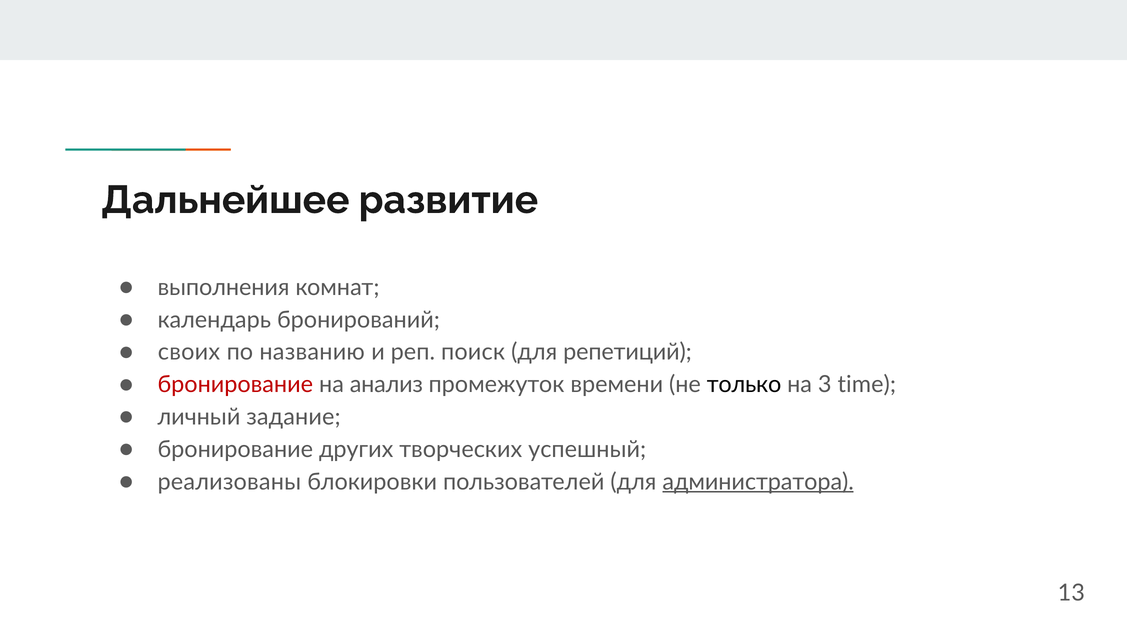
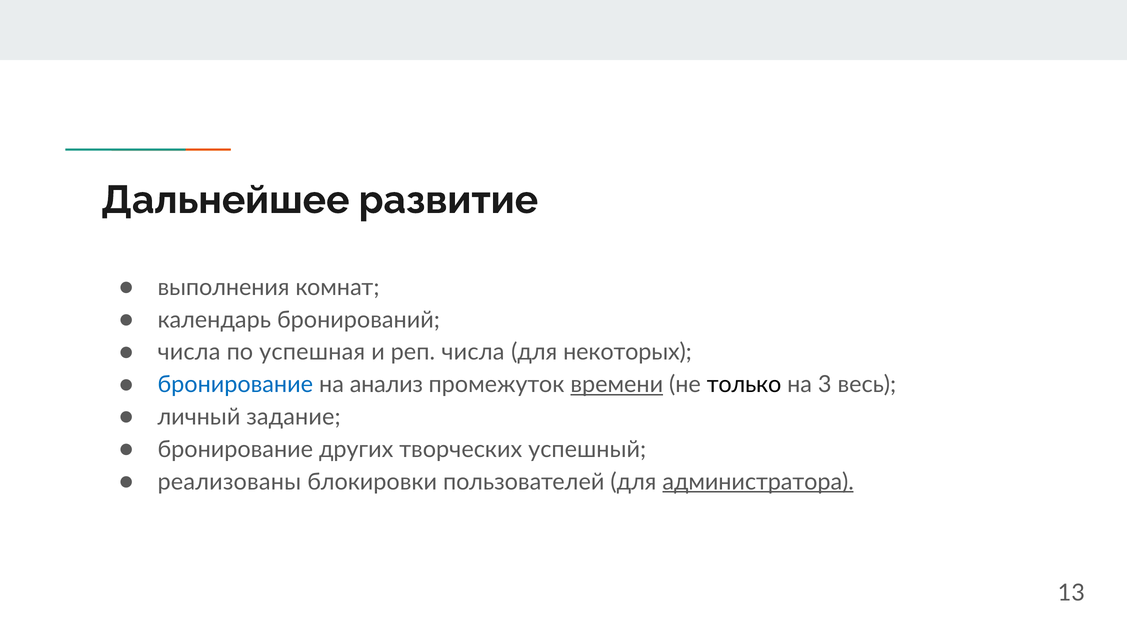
своих: своих -> числа (189, 352)
названию: названию -> успешная (312, 352)
реп поиск: поиск -> числа (473, 352)
репетиций: репетиций -> некоторых (627, 352)
бронирование colour: red -> blue (235, 385)
времени underline: none -> present (617, 385)
time: time -> весь (867, 385)
